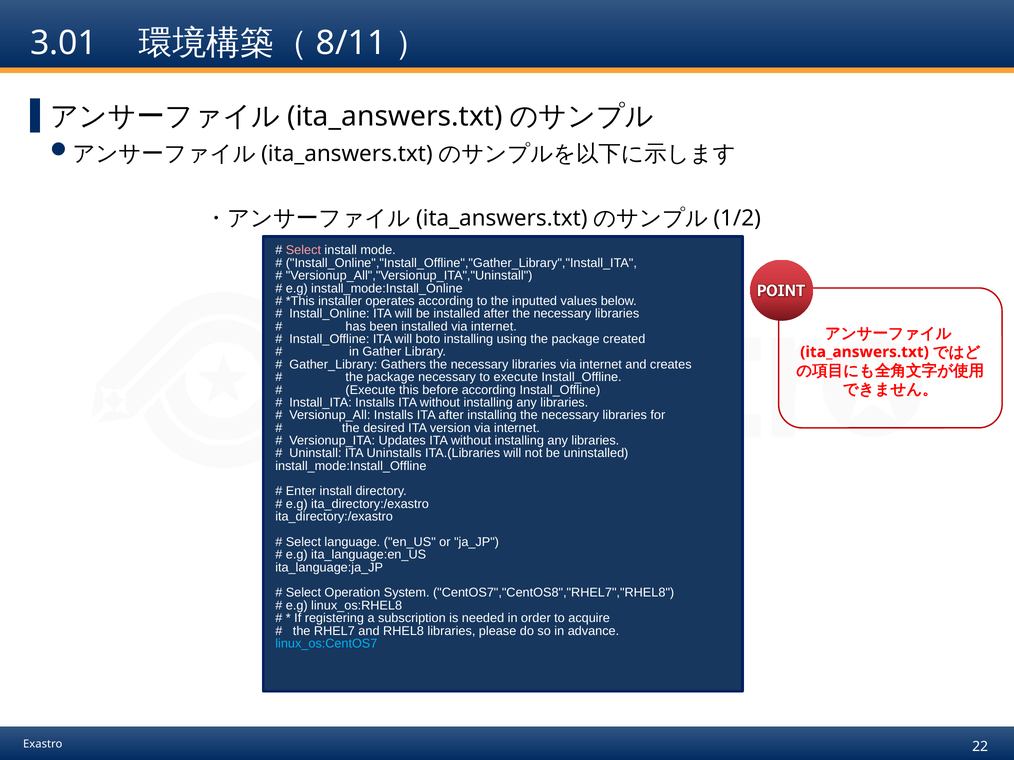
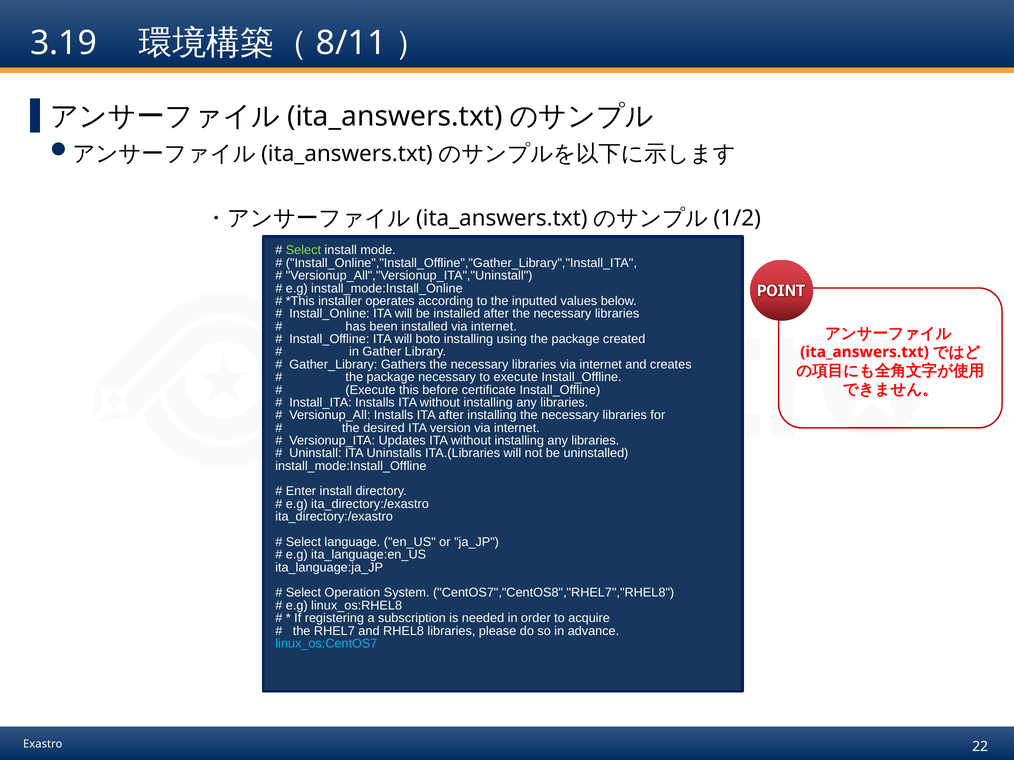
3.01: 3.01 -> 3.19 (64, 43)
Select colour: pink -> light green (303, 250)
before according: according -> certificate (489, 390)
